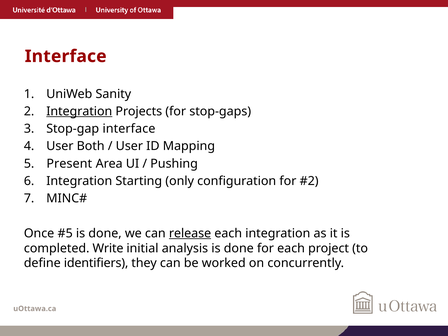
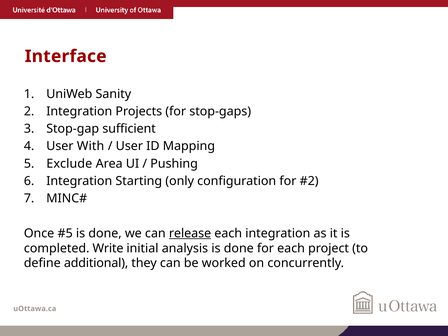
Integration underline: present -> none (79, 111)
Stop-gap interface: interface -> sufficient (129, 129)
Both: Both -> With (91, 146)
Present: Present -> Exclude (69, 164)
identifiers: identifiers -> additional (96, 263)
